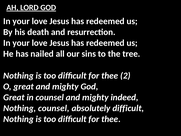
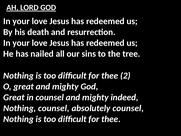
absolutely difficult: difficult -> counsel (128, 108)
